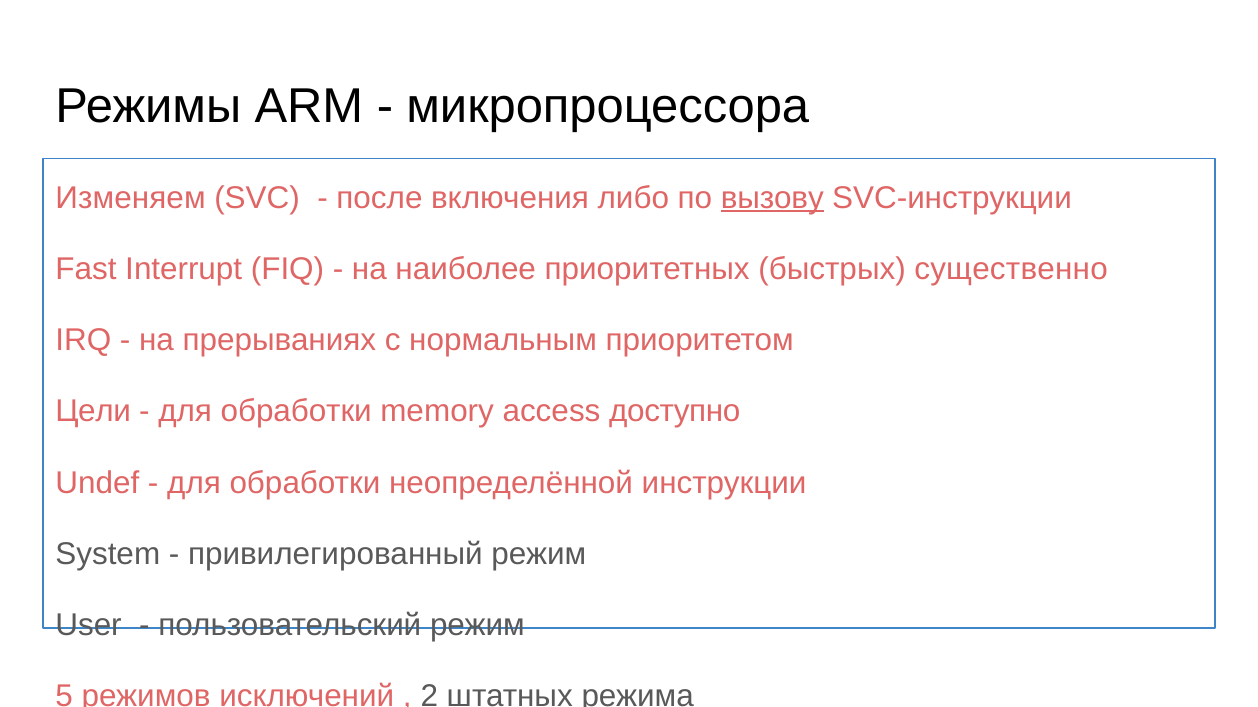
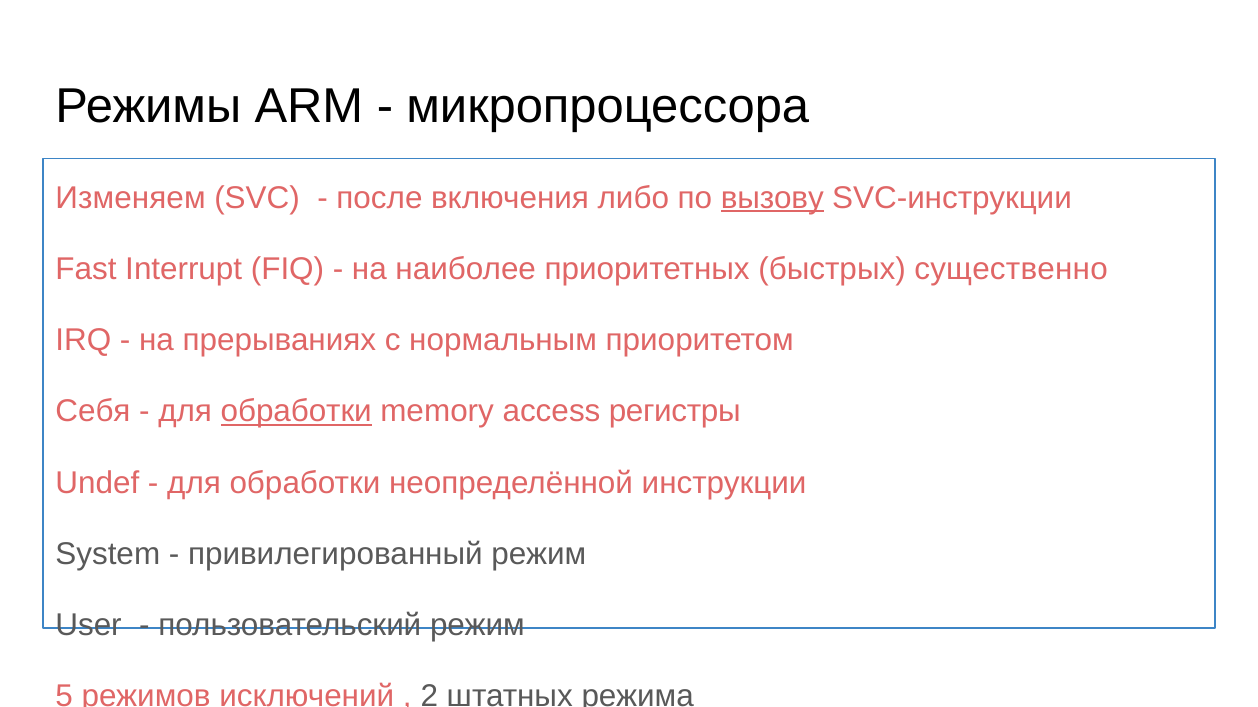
Цели: Цели -> Себя (93, 412)
обработки underline: none -> present (296, 412)
доступно: доступно -> регистры (675, 412)
